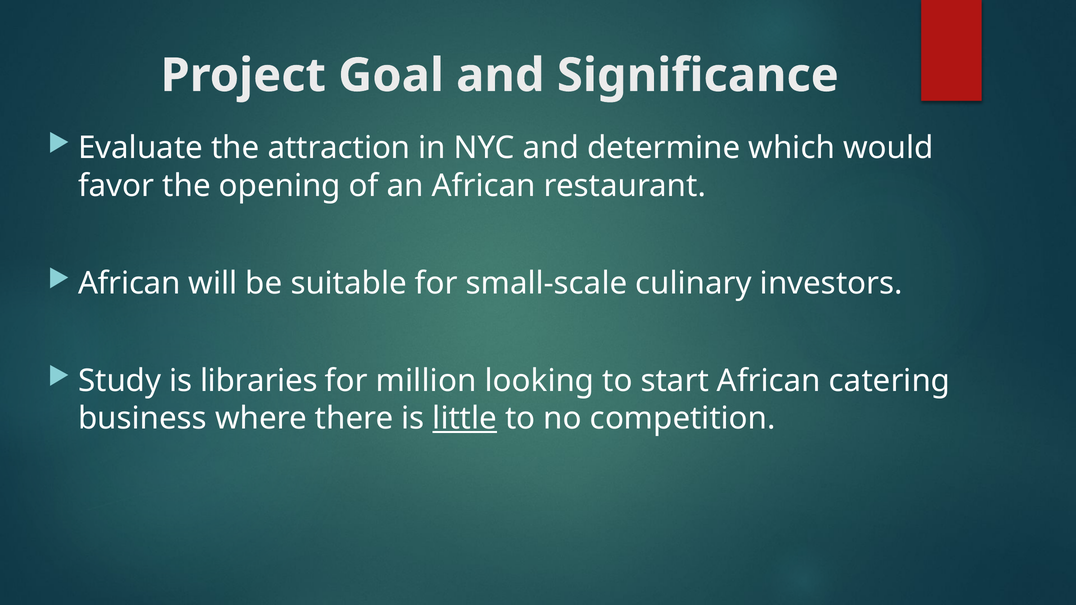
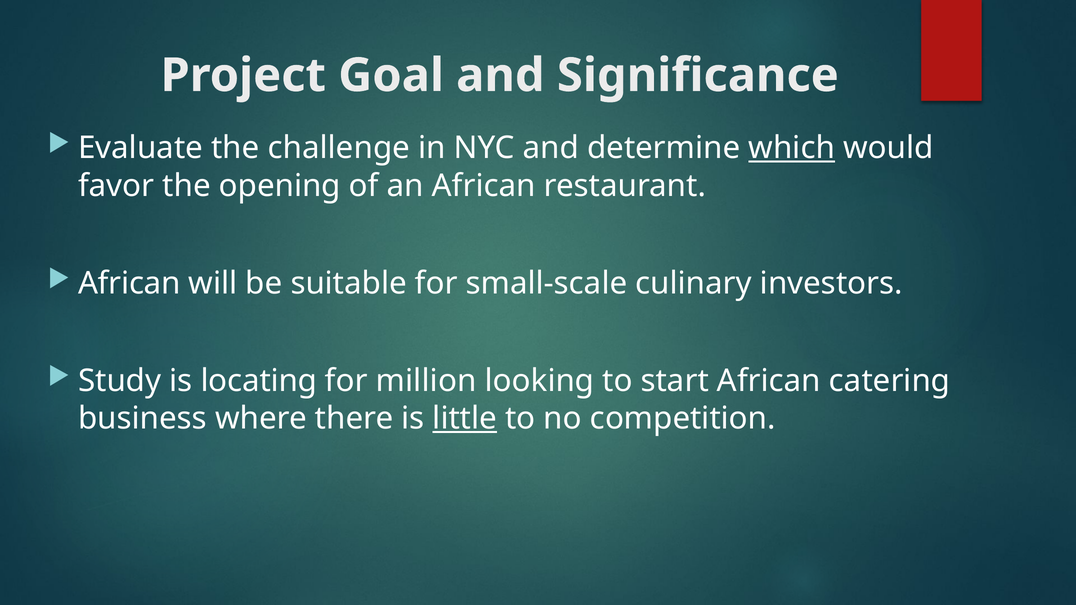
attraction: attraction -> challenge (339, 148)
which underline: none -> present (792, 148)
libraries: libraries -> locating (259, 381)
